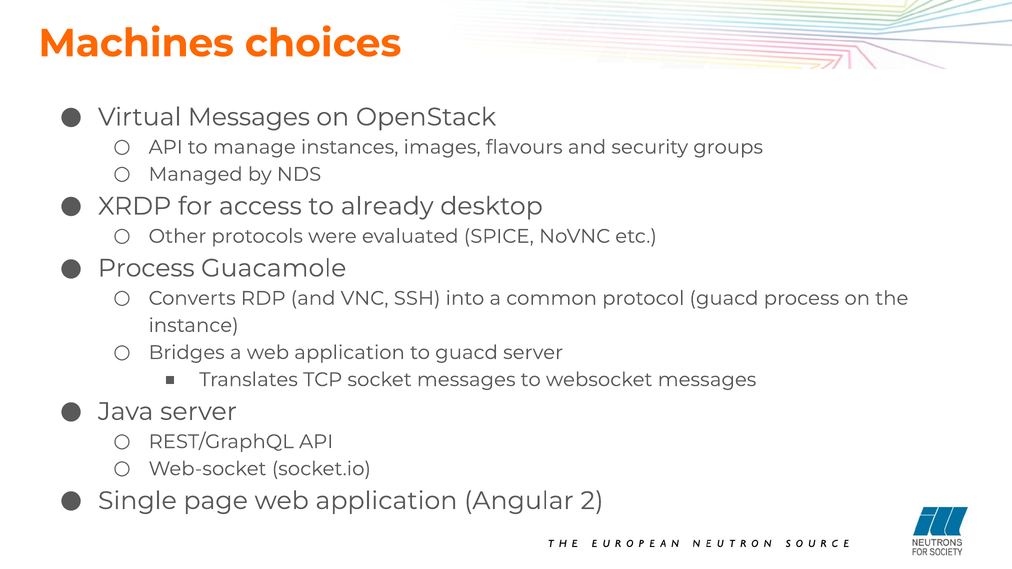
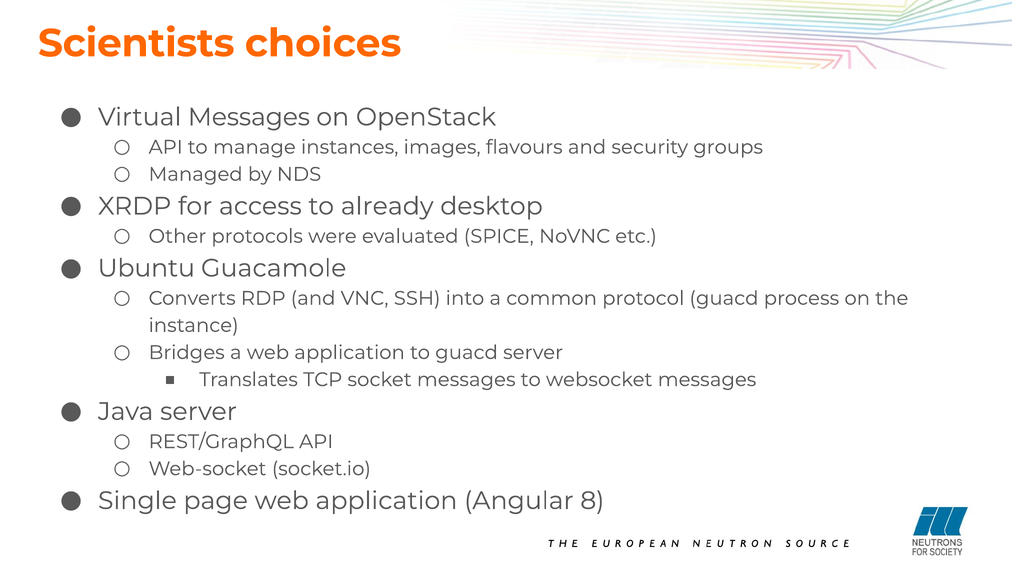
Machines: Machines -> Scientists (136, 43)
Process: Process -> Ubuntu (146, 268)
2: 2 -> 8 (592, 501)
